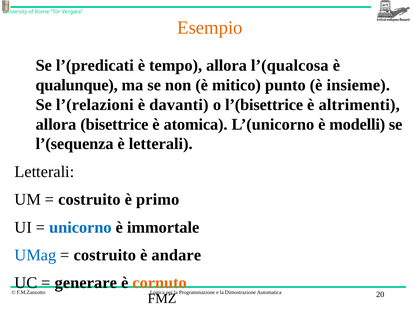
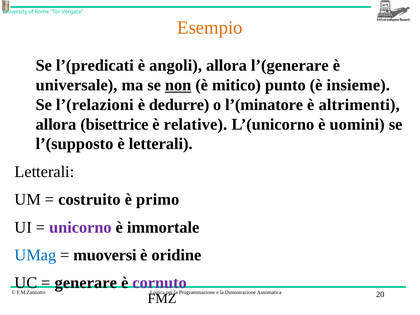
tempo: tempo -> angoli (176, 65)
l’(qualcosa: l’(qualcosa -> l’(generare (290, 65)
qualunque: qualunque -> universale (77, 85)
non underline: none -> present (178, 85)
davanti: davanti -> dedurre (179, 105)
l’(bisettrice: l’(bisettrice -> l’(minatore (264, 105)
atomica: atomica -> relative (195, 124)
modelli: modelli -> uomini (357, 124)
l’(sequenza: l’(sequenza -> l’(supposto (74, 144)
unicorno colour: blue -> purple (80, 227)
costruito: costruito -> muoversi (105, 255)
andare: andare -> oridine (176, 255)
cornuto colour: orange -> purple (160, 283)
